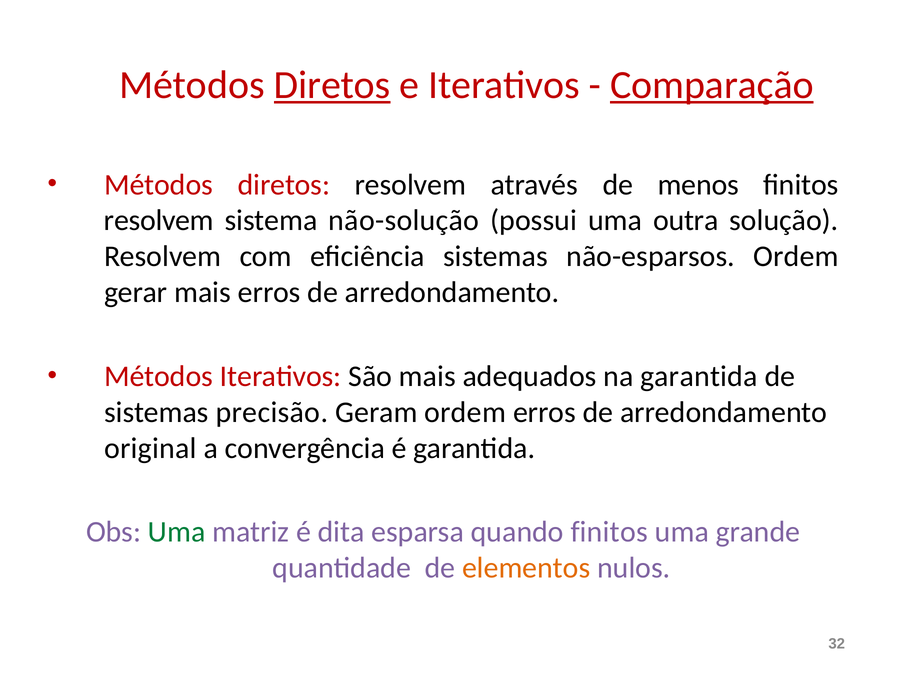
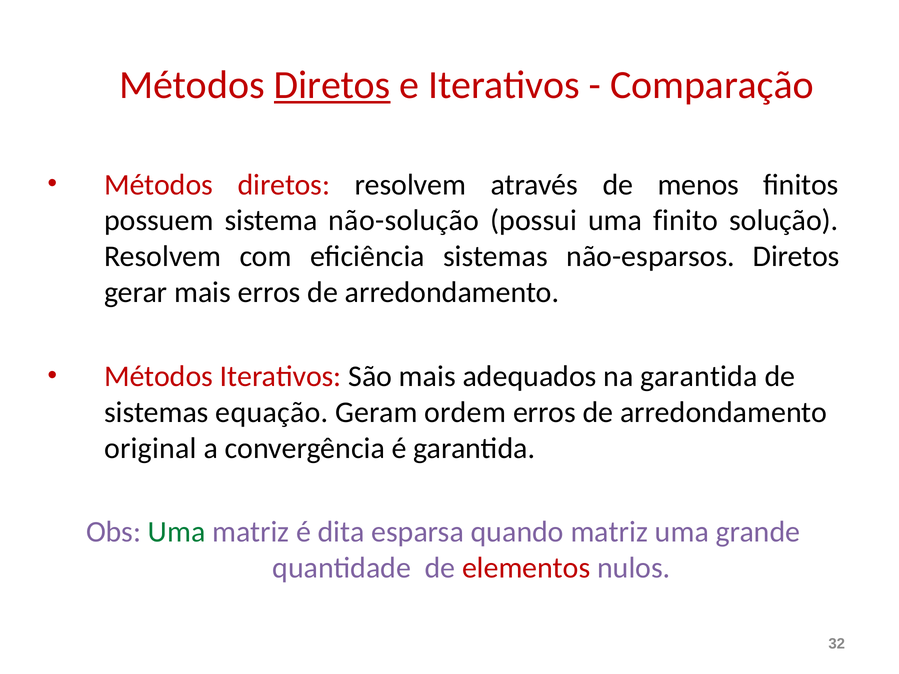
Comparação underline: present -> none (712, 85)
resolvem: resolvem -> possuem (159, 221)
outra: outra -> finito (686, 221)
não-esparsos Ordem: Ordem -> Diretos (796, 257)
precisão: precisão -> equação (272, 412)
quando finitos: finitos -> matriz (609, 532)
elementos colour: orange -> red (526, 568)
